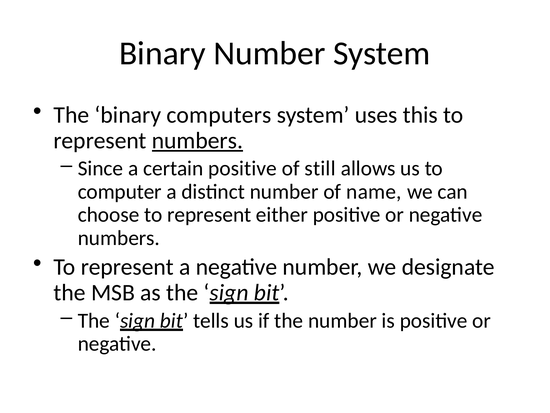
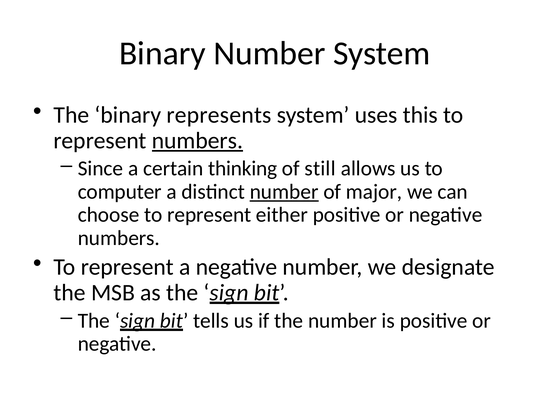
computers: computers -> represents (219, 115)
certain positive: positive -> thinking (243, 168)
number underline: none -> present (284, 191)
name: name -> major (374, 191)
